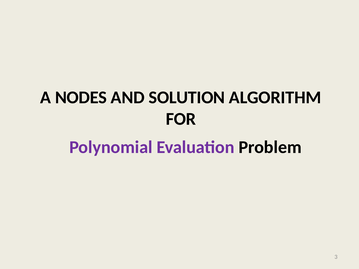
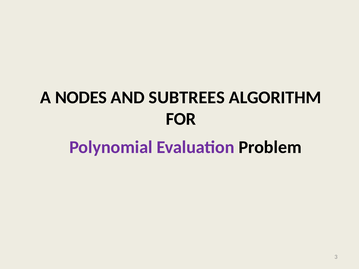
SOLUTION: SOLUTION -> SUBTREES (187, 98)
